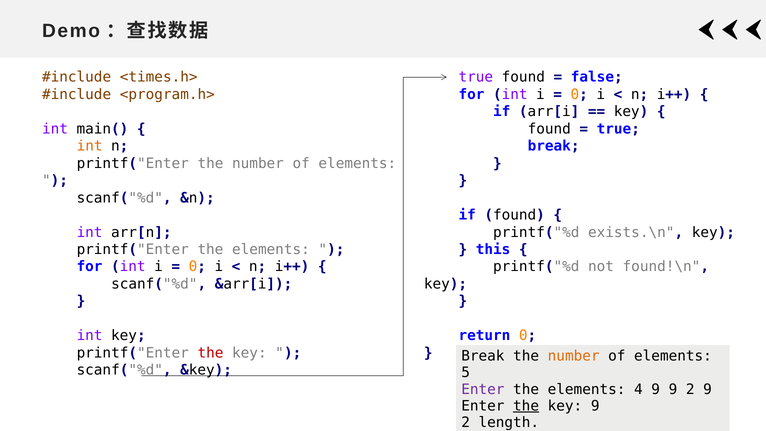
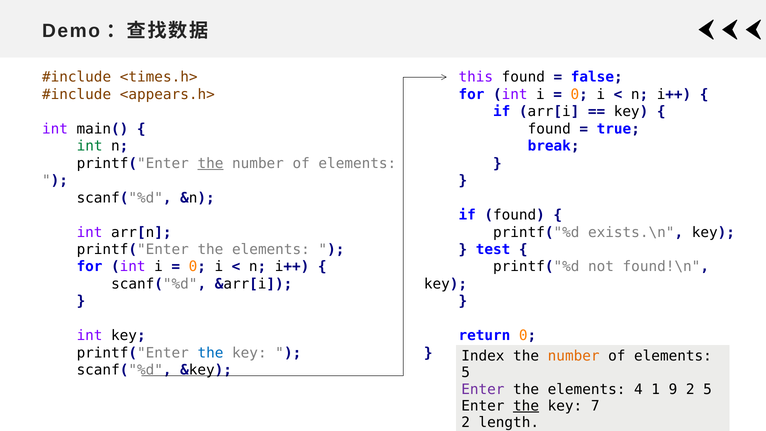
true: true -> this (476, 77)
<program.h>: <program.h> -> <appears.h> (167, 94)
int colour: orange -> green (90, 146)
the underline: none -> present (210, 163)
this: this -> test (493, 249)
the colour: red -> blue (210, 353)
Break: Break -> Index (483, 356)
4 9: 9 -> 1 (656, 389)
2 9: 9 -> 5 (708, 389)
key 9: 9 -> 7 (595, 406)
